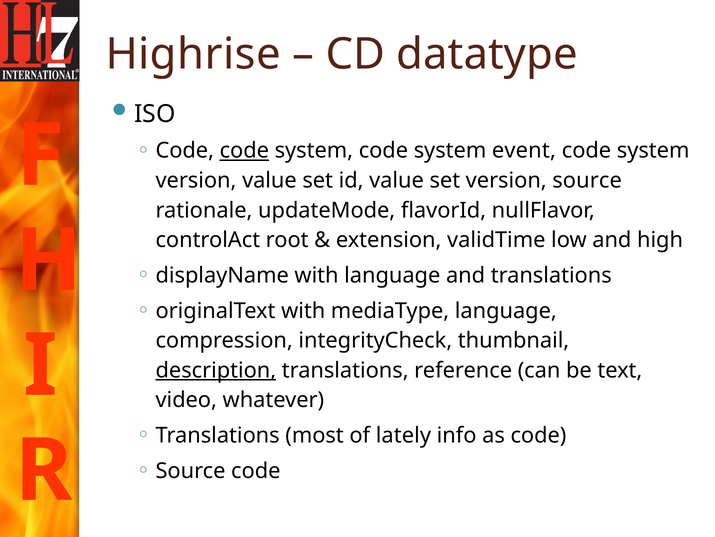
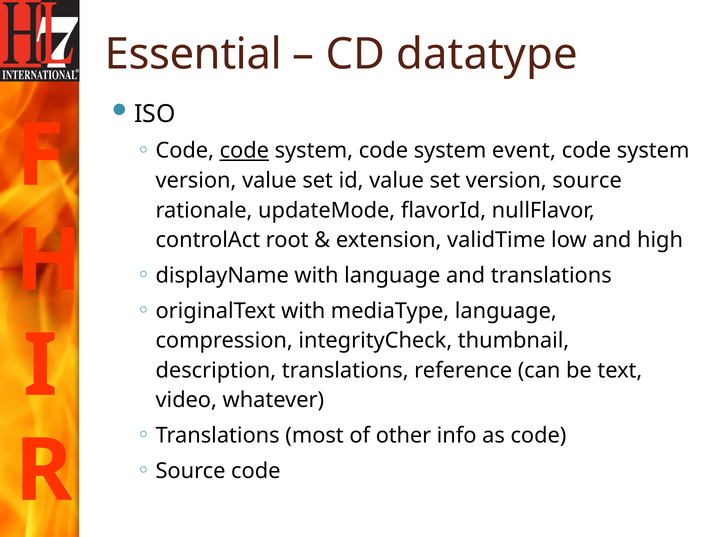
Highrise: Highrise -> Essential (193, 54)
description underline: present -> none (216, 370)
lately: lately -> other (403, 435)
